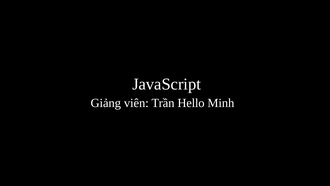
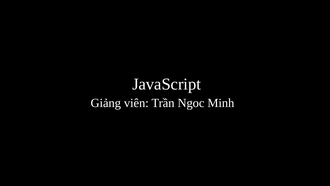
Hello: Hello -> Ngoc (191, 103)
